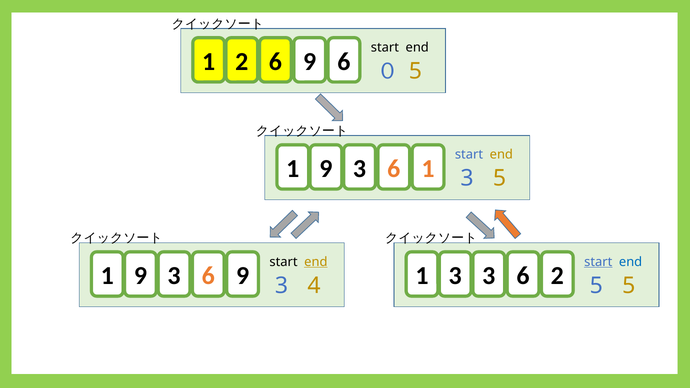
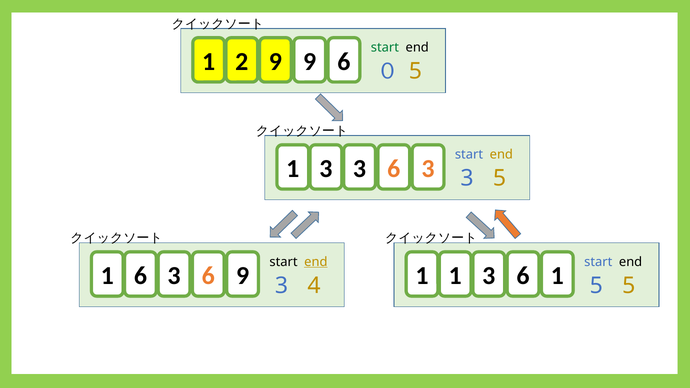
start colour: black -> green (385, 48)
1 2 6: 6 -> 9 (275, 62)
9: 9 -> 3 (326, 169)
1: 1 -> 3 (428, 169)
start underline: present -> none (598, 262)
end colour: blue -> black (631, 262)
9: 9 -> 6 (140, 276)
1 3: 3 -> 1 (455, 276)
3 2: 2 -> 1 (557, 276)
